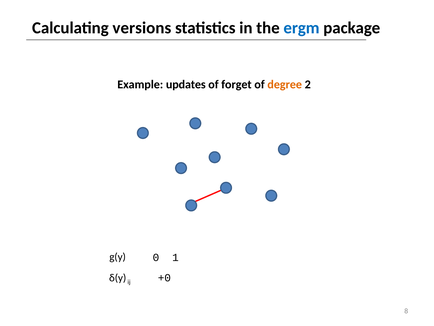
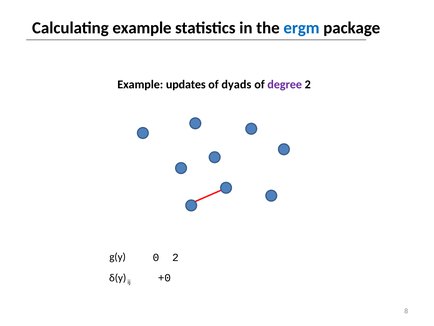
Calculating versions: versions -> example (142, 28)
forget: forget -> dyads (236, 85)
degree colour: orange -> purple (285, 85)
0 1: 1 -> 2 (175, 257)
